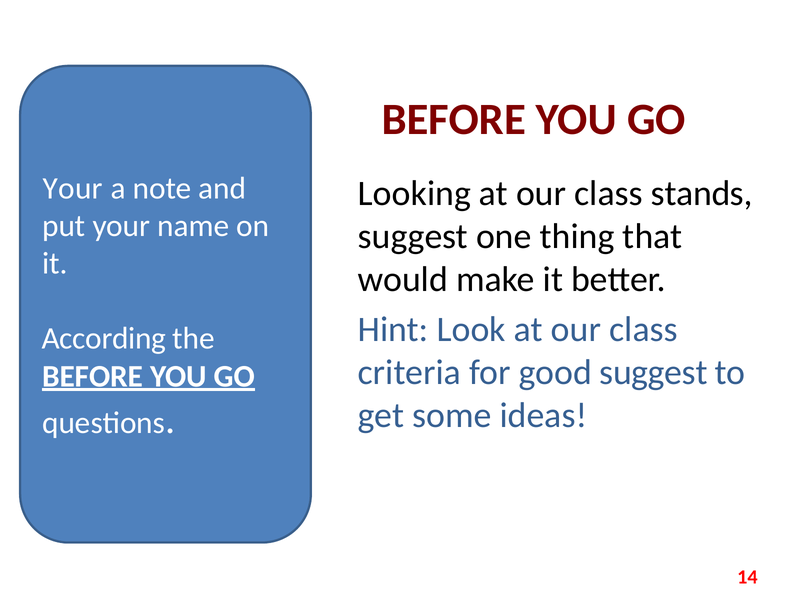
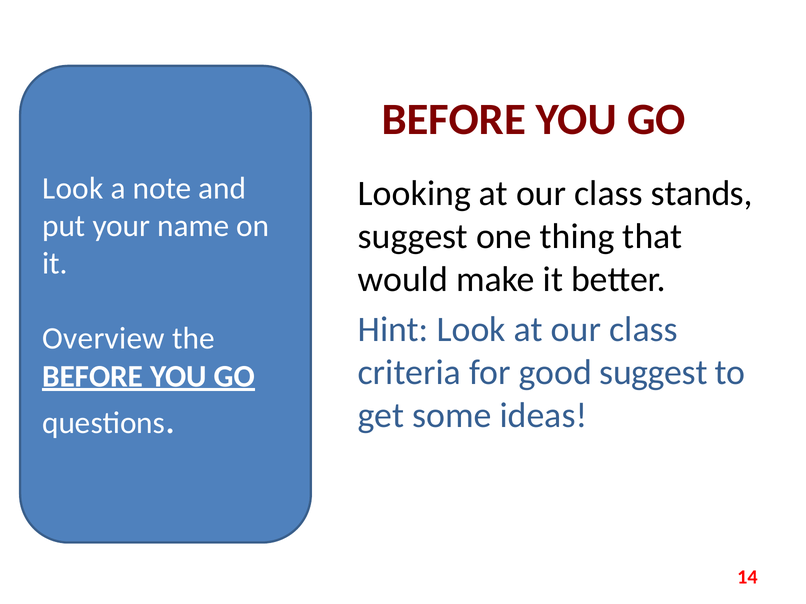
Your: Your -> Look (73, 188)
According: According -> Overview (104, 339)
